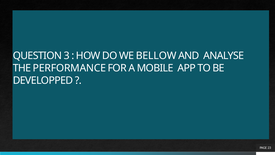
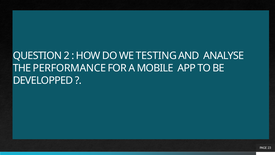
3: 3 -> 2 (67, 56)
BELLOW: BELLOW -> TESTING (156, 56)
